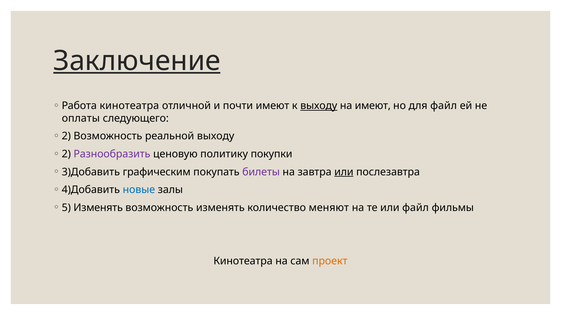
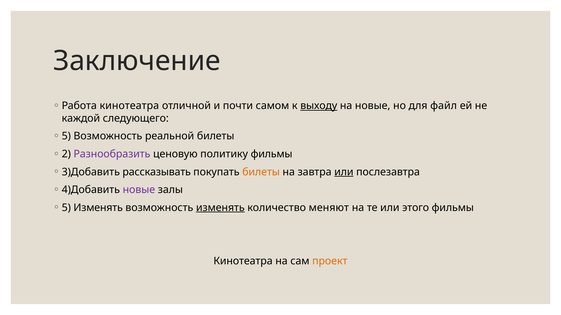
Заключение underline: present -> none (137, 61)
почти имеют: имеют -> самом (272, 106)
на имеют: имеют -> новые (373, 106)
оплаты: оплаты -> каждой (81, 119)
2: 2 -> 5 (66, 136)
реальной выходу: выходу -> билеты (216, 136)
политику покупки: покупки -> фильмы (272, 154)
графическим: графическим -> рассказывать (157, 172)
билеты colour: purple -> orange (261, 172)
новые colour: blue -> purple (139, 190)
изменять underline: none -> present (220, 208)
или файл: файл -> этого (416, 208)
